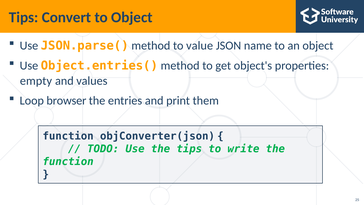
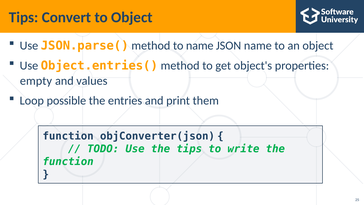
to value: value -> name (200, 46)
browser: browser -> possible (66, 101)
